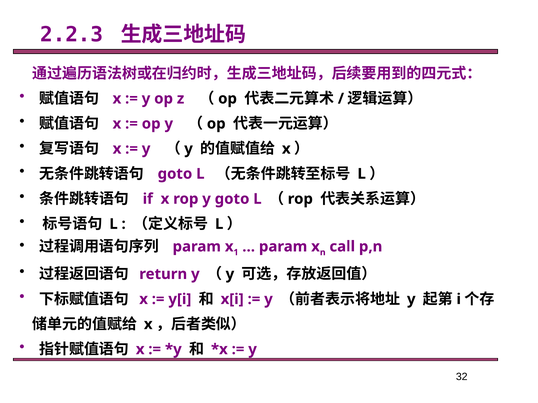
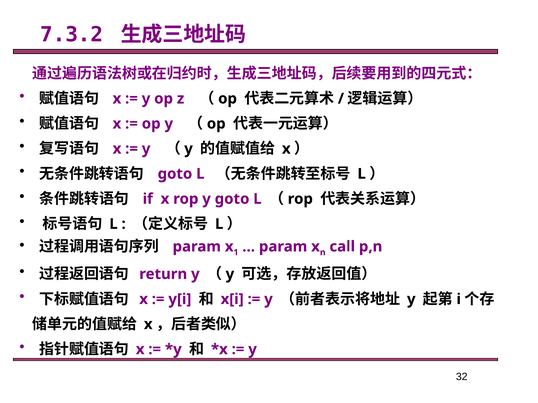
2.2.3: 2.2.3 -> 7.3.2 (72, 35)
